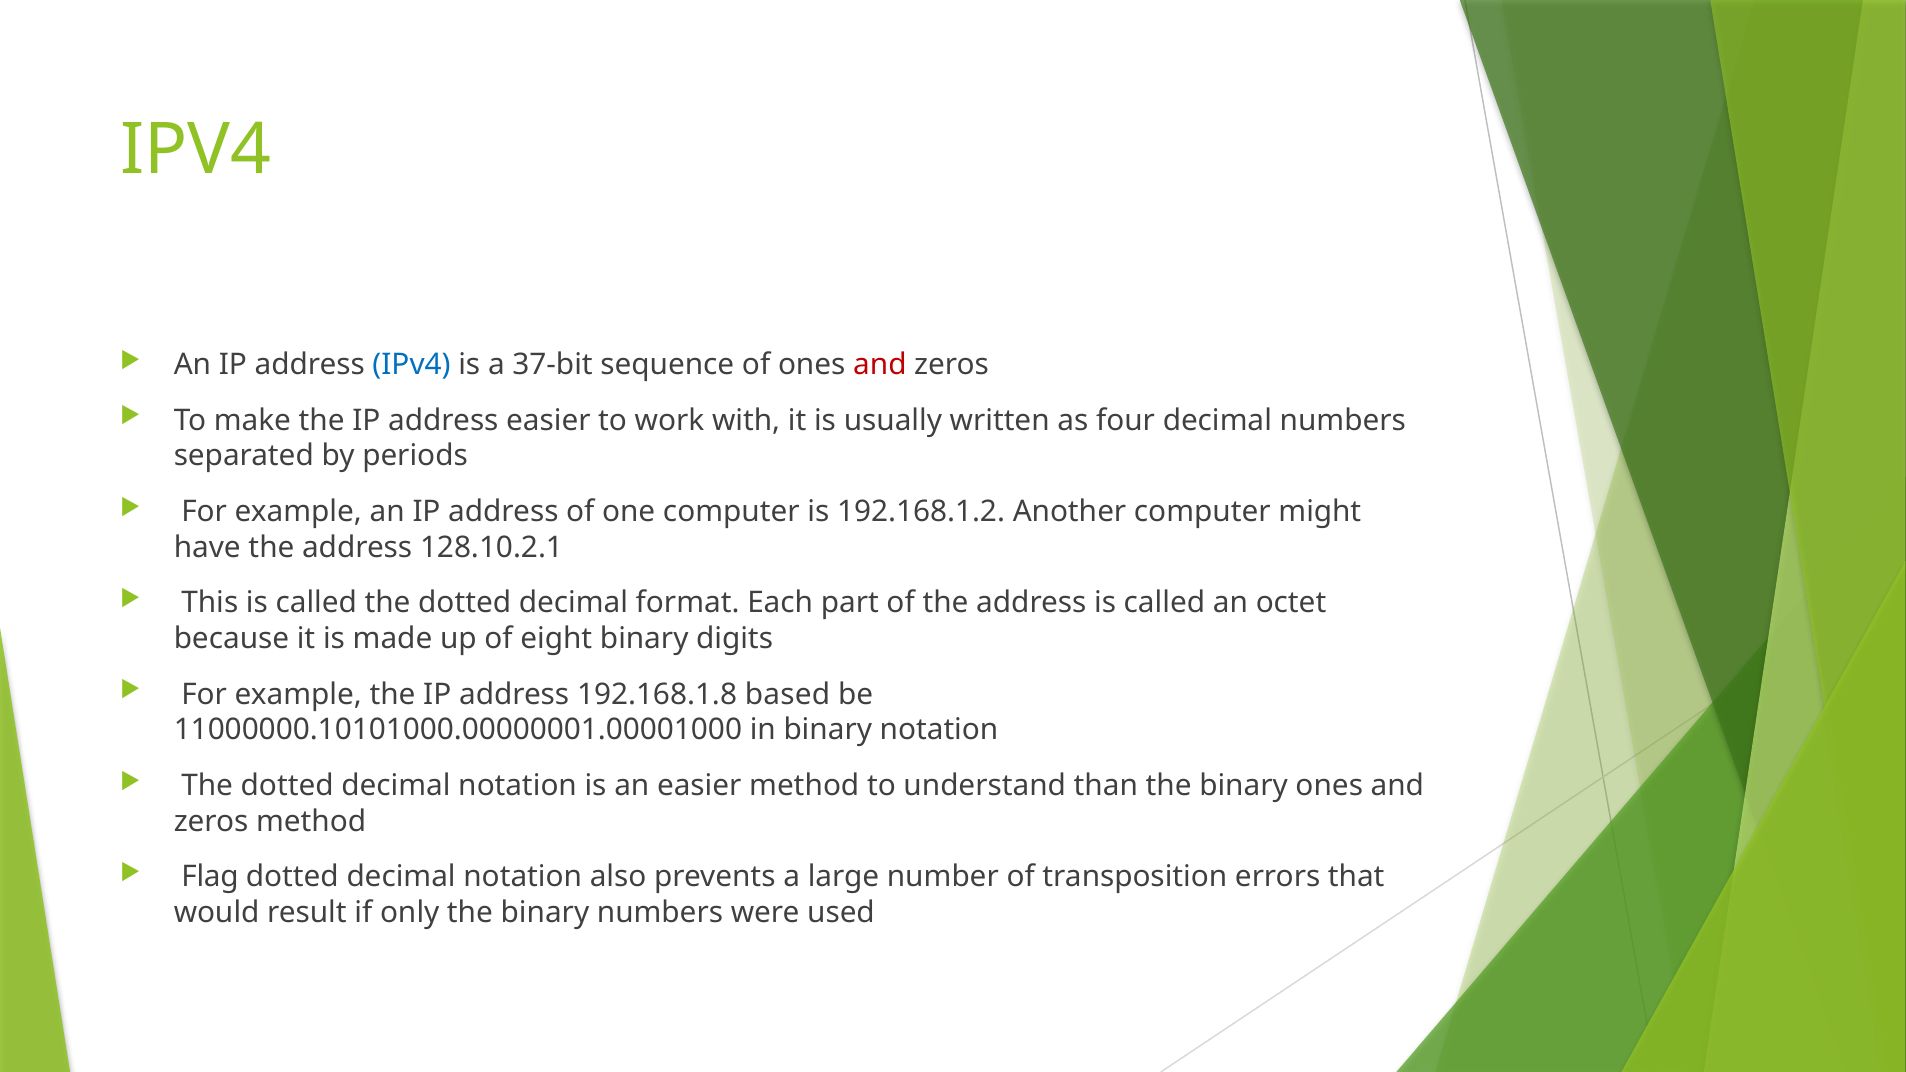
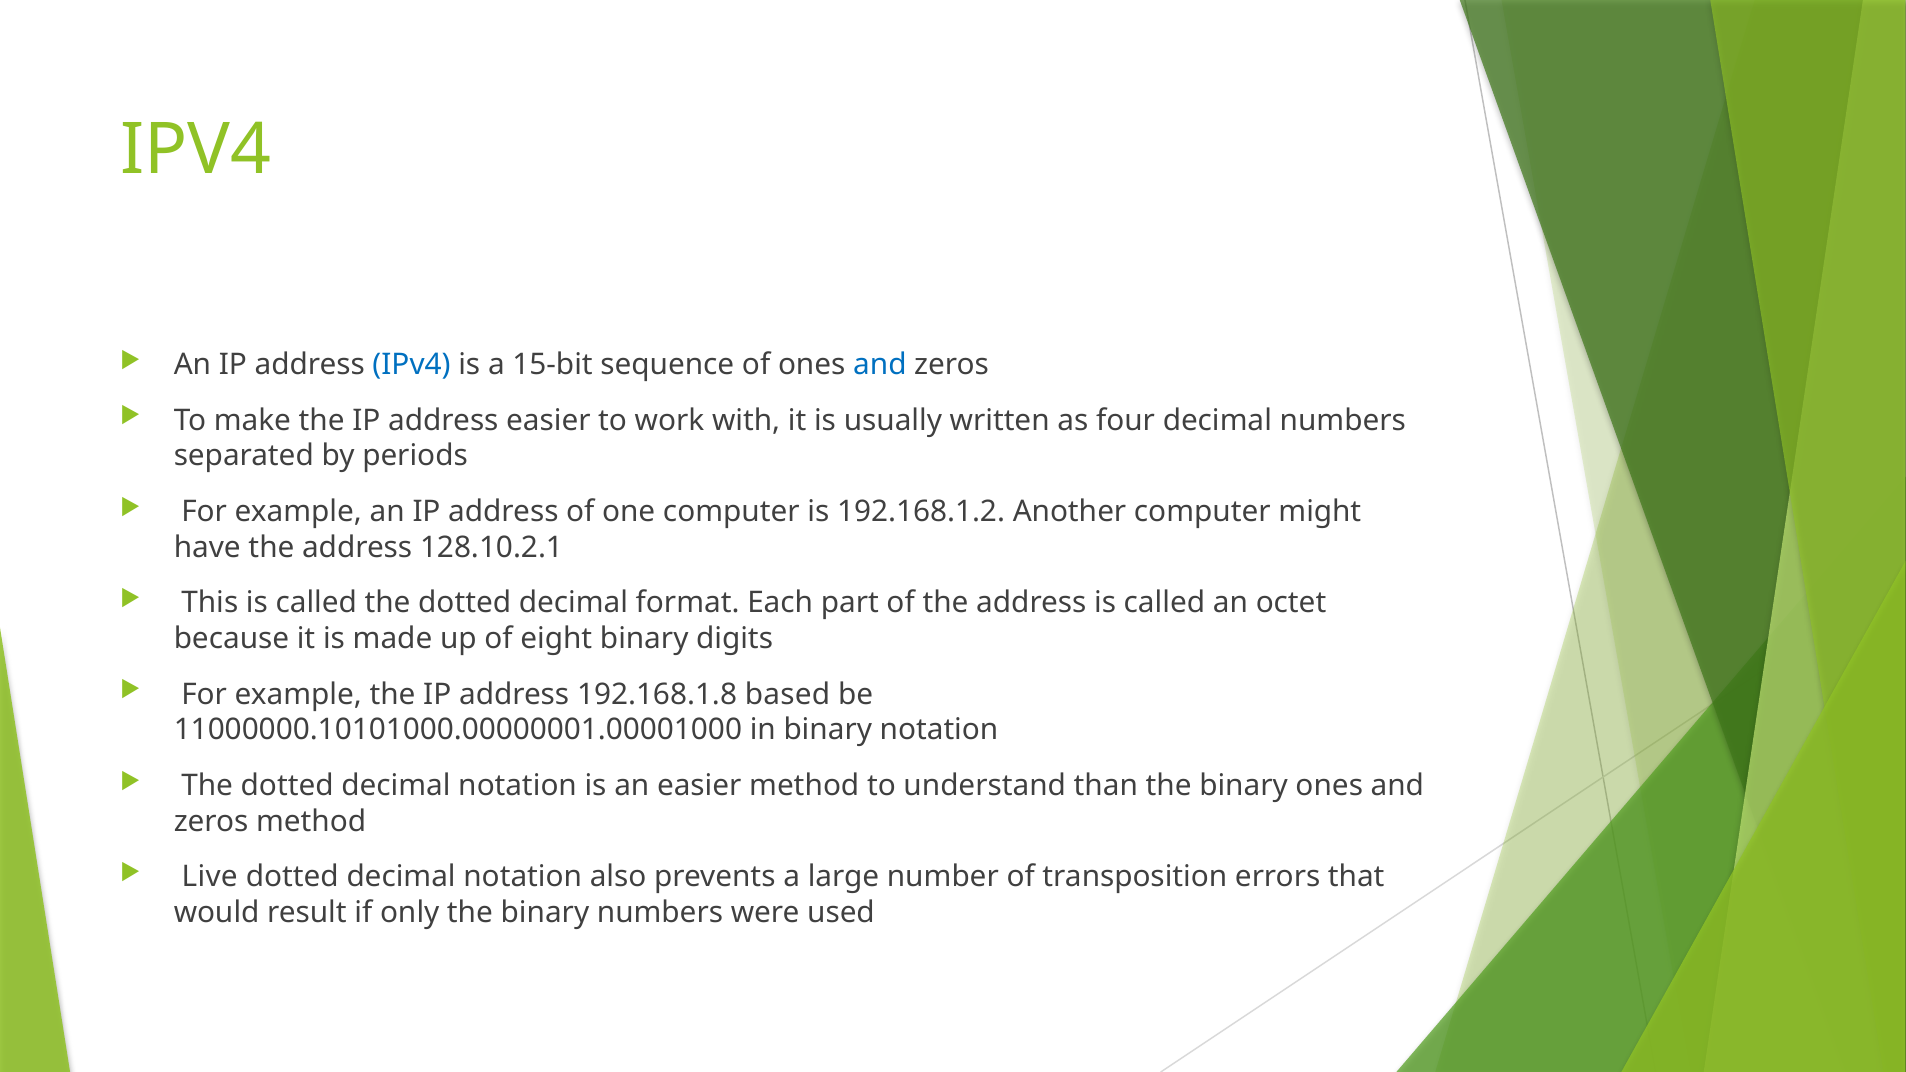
37-bit: 37-bit -> 15-bit (553, 365)
and colour: red -> blue (880, 365)
Flag: Flag -> Live (210, 877)
